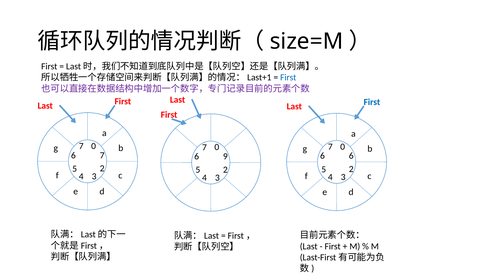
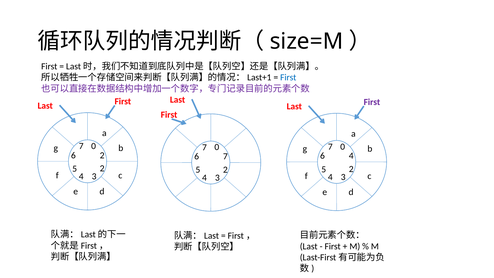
First colour: blue -> purple (372, 102)
6 7: 7 -> 2 (102, 155)
6 6: 6 -> 4 (351, 156)
6 9: 9 -> 7 (225, 156)
